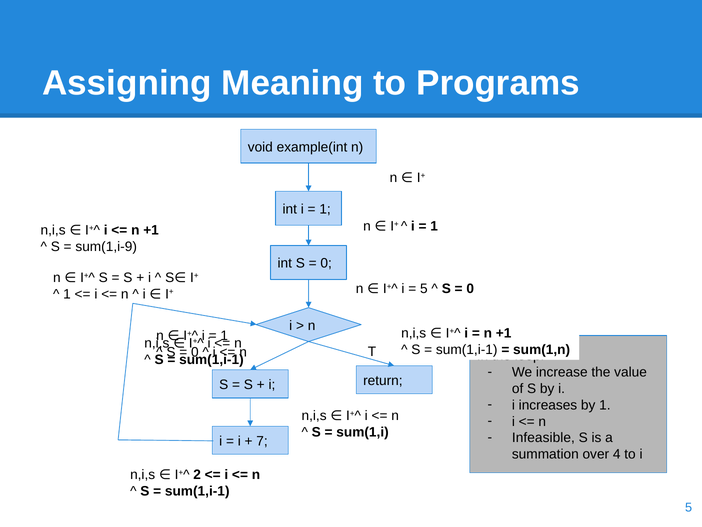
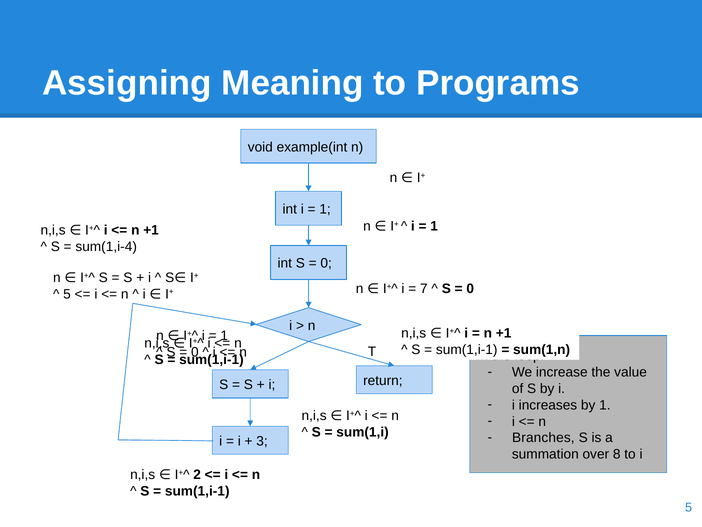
sum(1,i-9: sum(1,i-9 -> sum(1,i-4 (106, 246)
5: 5 -> 7 (424, 289)
1: 1 -> 5 (67, 294)
Infeasible: Infeasible -> Branches (543, 438)
7: 7 -> 3 (262, 441)
4: 4 -> 8 (617, 454)
